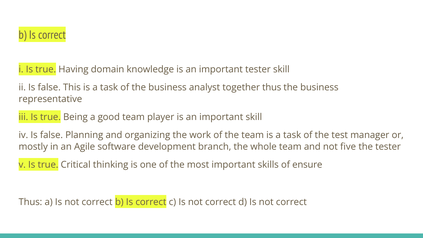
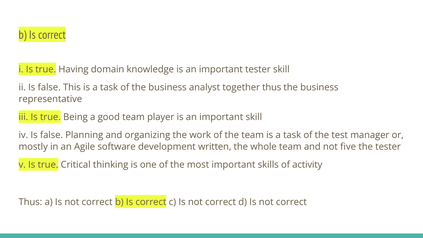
branch: branch -> written (215, 147)
ensure: ensure -> activity (307, 165)
